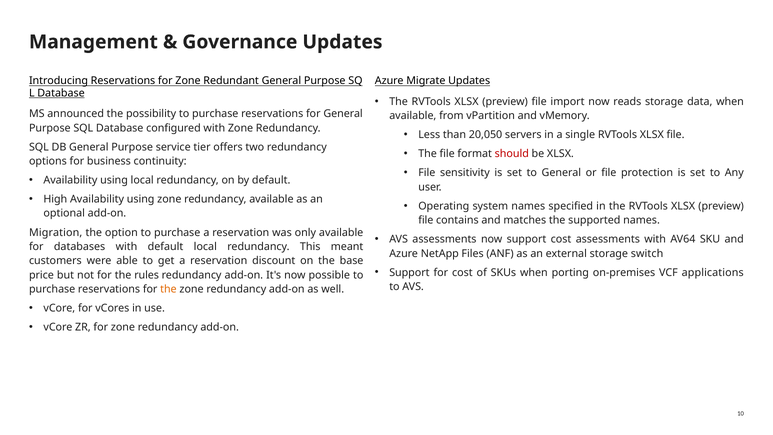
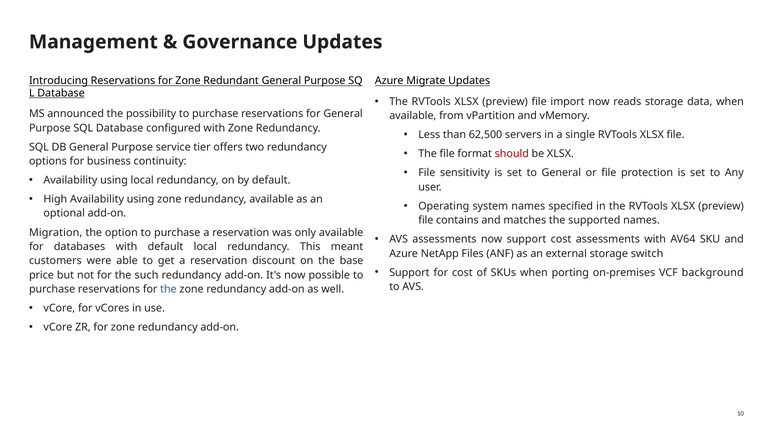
20,050: 20,050 -> 62,500 (486, 135)
applications: applications -> background (713, 272)
rules: rules -> such (146, 275)
the colour: orange -> blue (168, 289)
